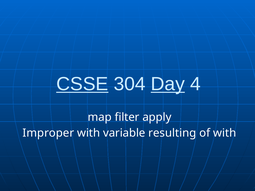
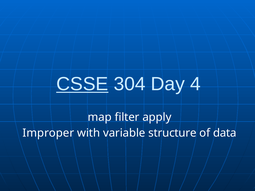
Day underline: present -> none (168, 84)
resulting: resulting -> structure (172, 133)
of with: with -> data (225, 133)
